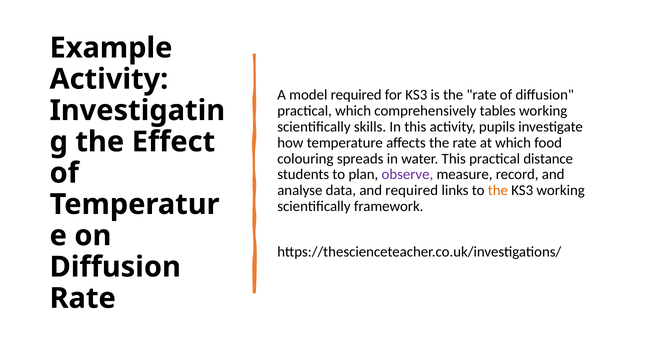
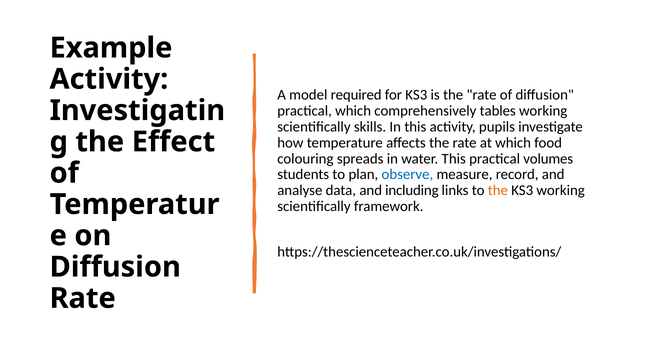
distance: distance -> volumes (548, 159)
observe colour: purple -> blue (407, 175)
and required: required -> including (412, 191)
